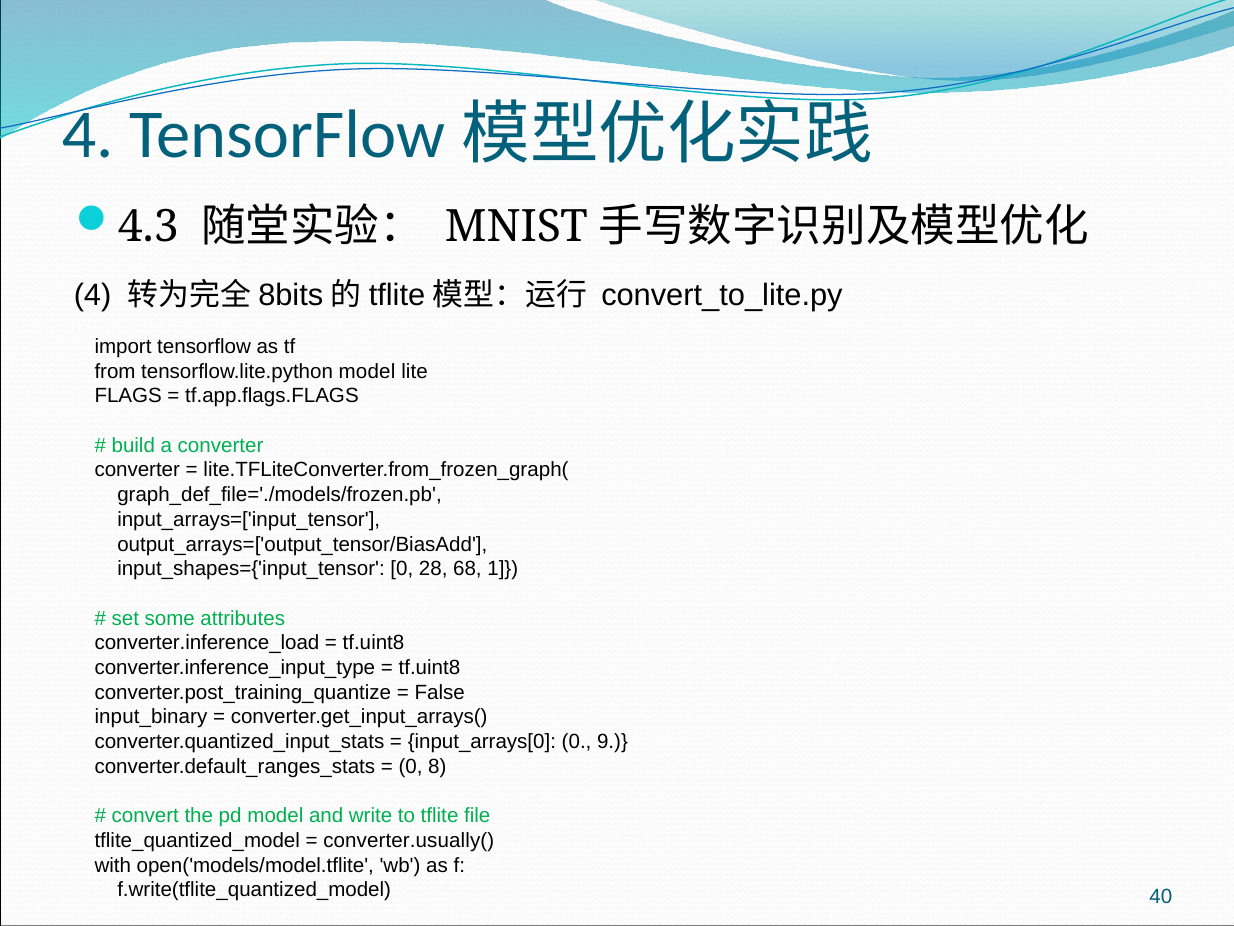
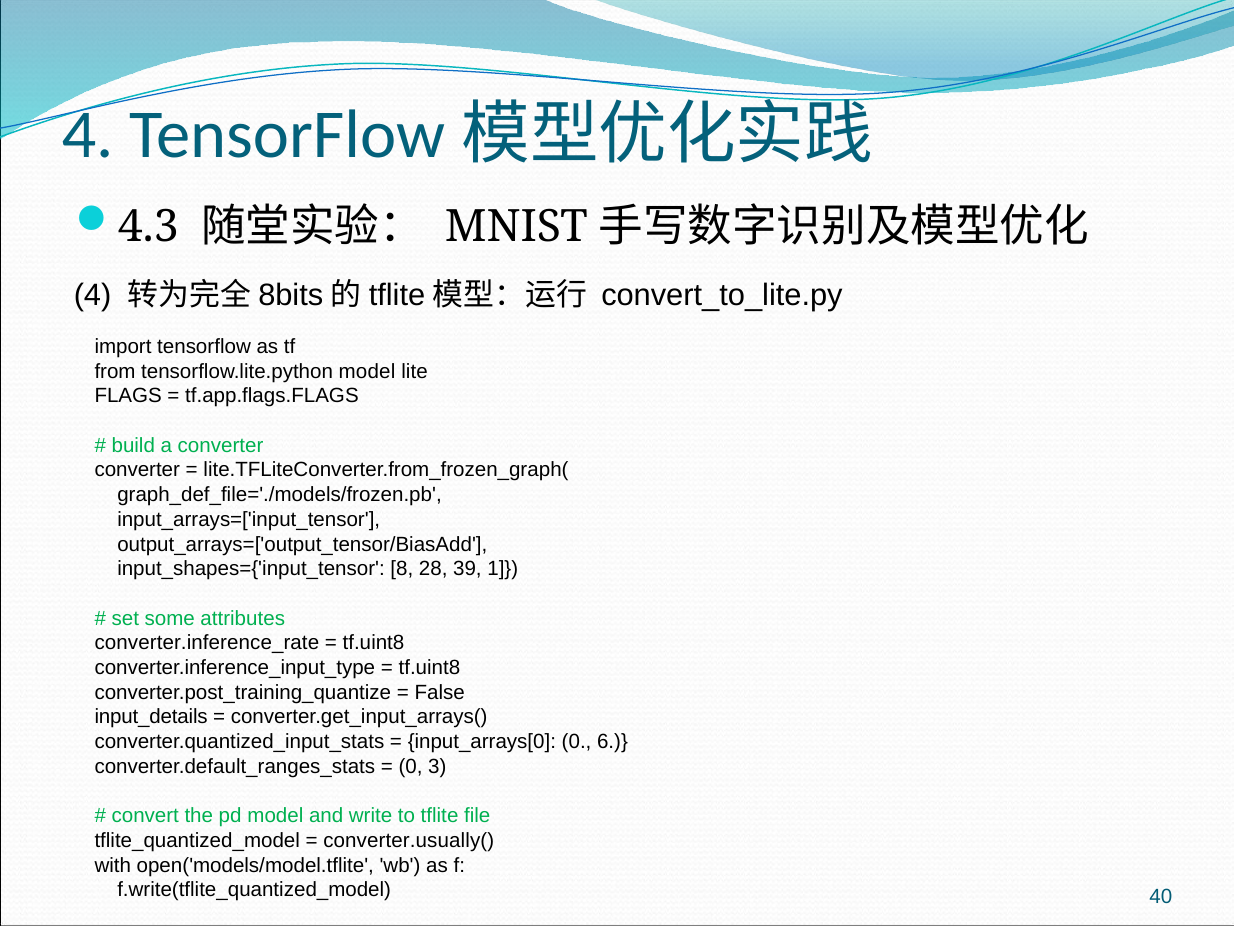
input_shapes={'input_tensor 0: 0 -> 8 (402, 569)
68: 68 -> 39 (467, 569)
converter.inference_load: converter.inference_load -> converter.inference_rate (207, 643)
input_binary: input_binary -> input_details (151, 717)
9: 9 -> 6 (612, 741)
8: 8 -> 3 (437, 766)
